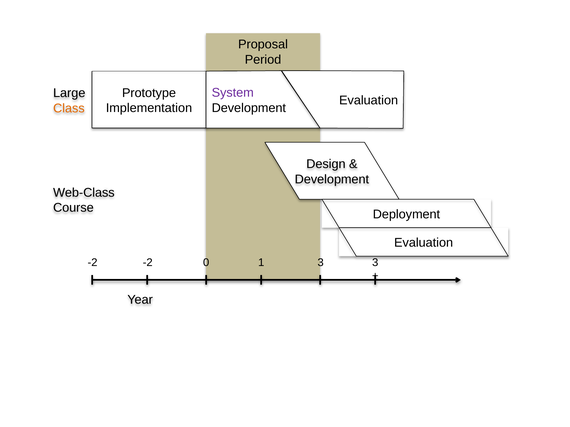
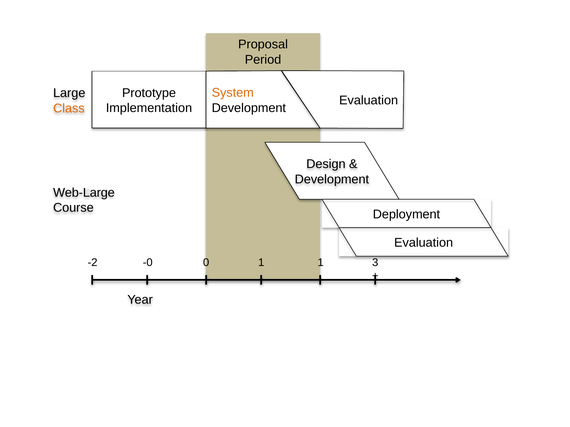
System colour: purple -> orange (233, 93)
Web-Class: Web-Class -> Web-Large (84, 193)
-2 -2: -2 -> -0 (148, 263)
1 3: 3 -> 1 (321, 263)
